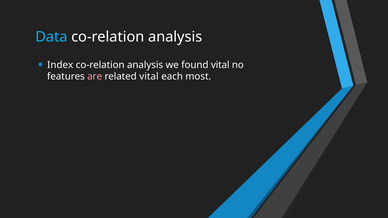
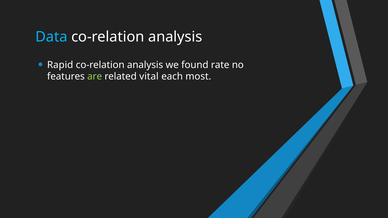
Index: Index -> Rapid (60, 65)
found vital: vital -> rate (220, 65)
are colour: pink -> light green (95, 77)
